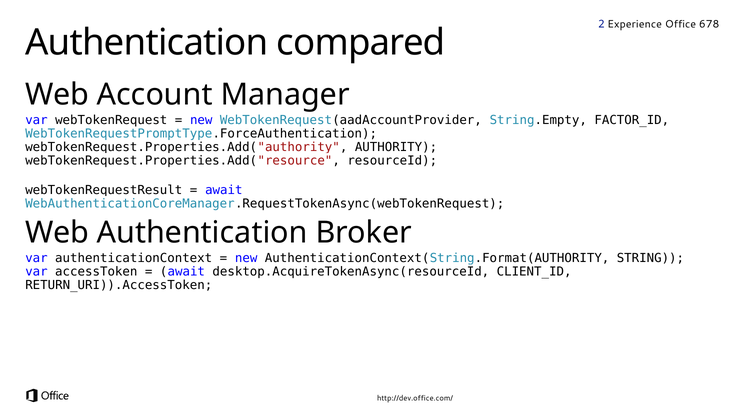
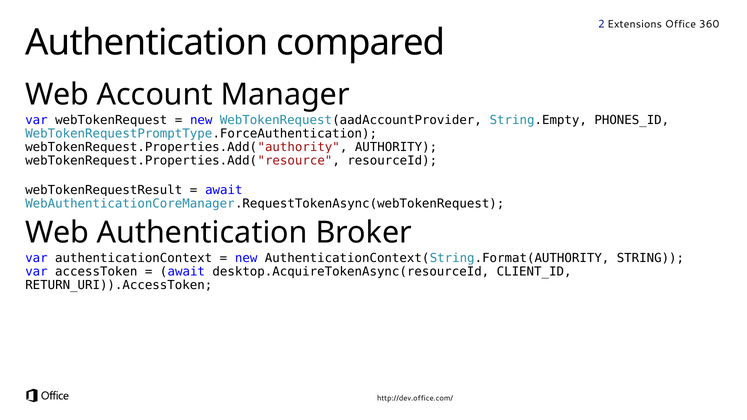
Experience: Experience -> Extensions (635, 24)
678: 678 -> 360 (709, 24)
FACTOR_ID: FACTOR_ID -> PHONES_ID (632, 120)
